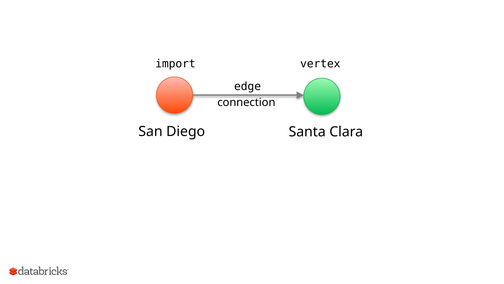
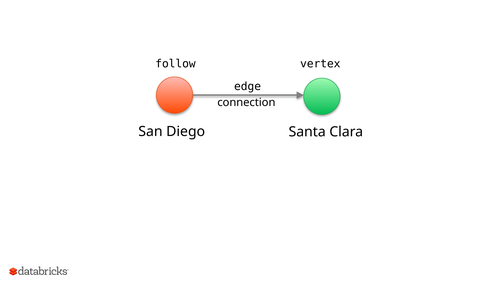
import: import -> follow (175, 64)
